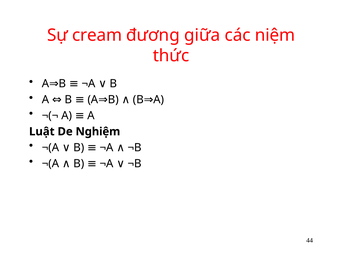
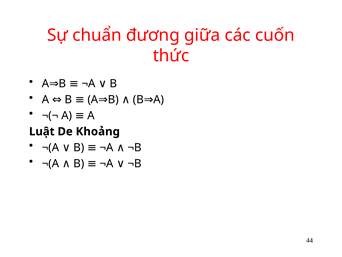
cream: cream -> chuẩn (97, 35)
niệm: niệm -> cuốn (275, 35)
Nghiệm: Nghiệm -> Khoảng (98, 131)
